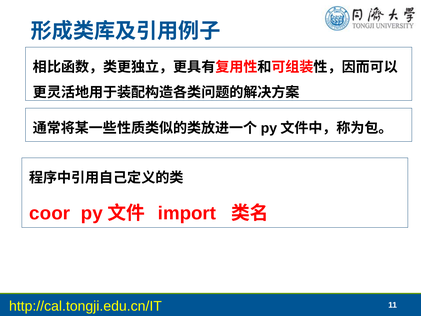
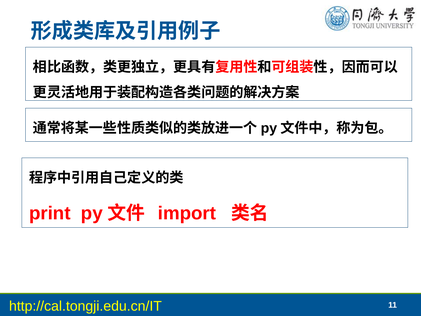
coor: coor -> print (50, 213)
